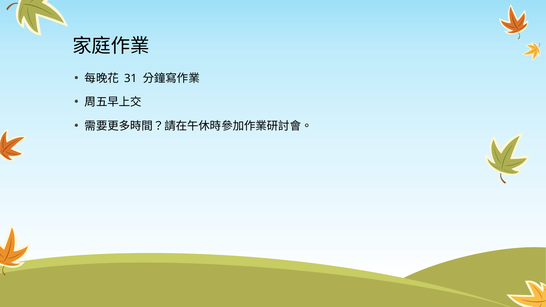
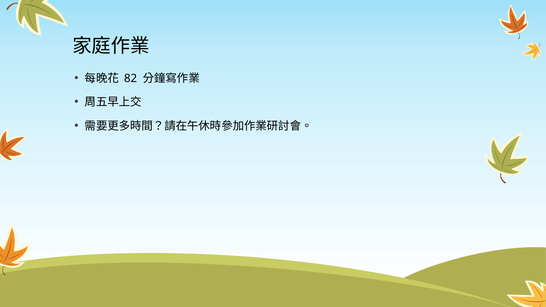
31: 31 -> 82 (131, 78)
